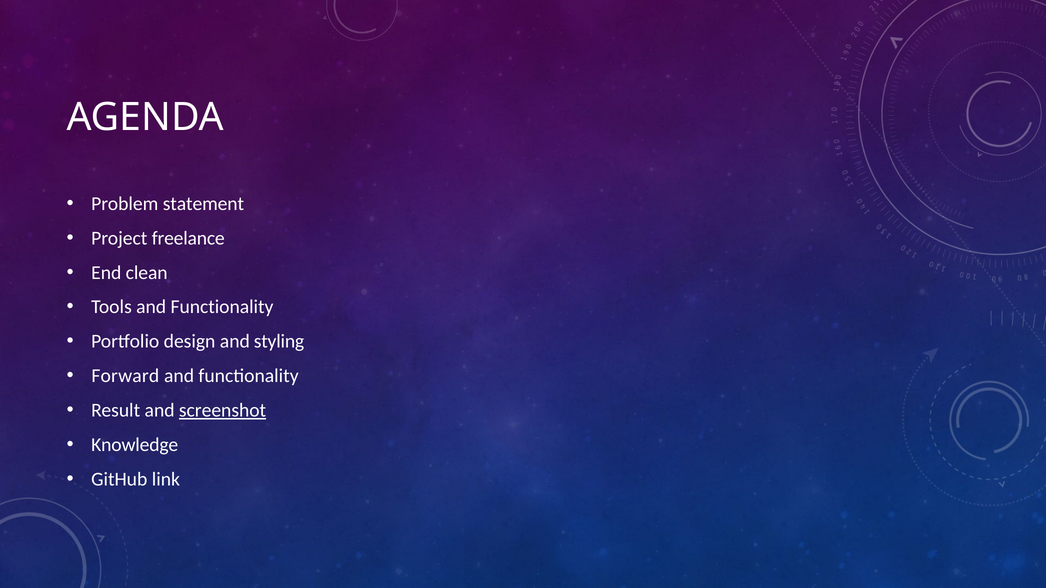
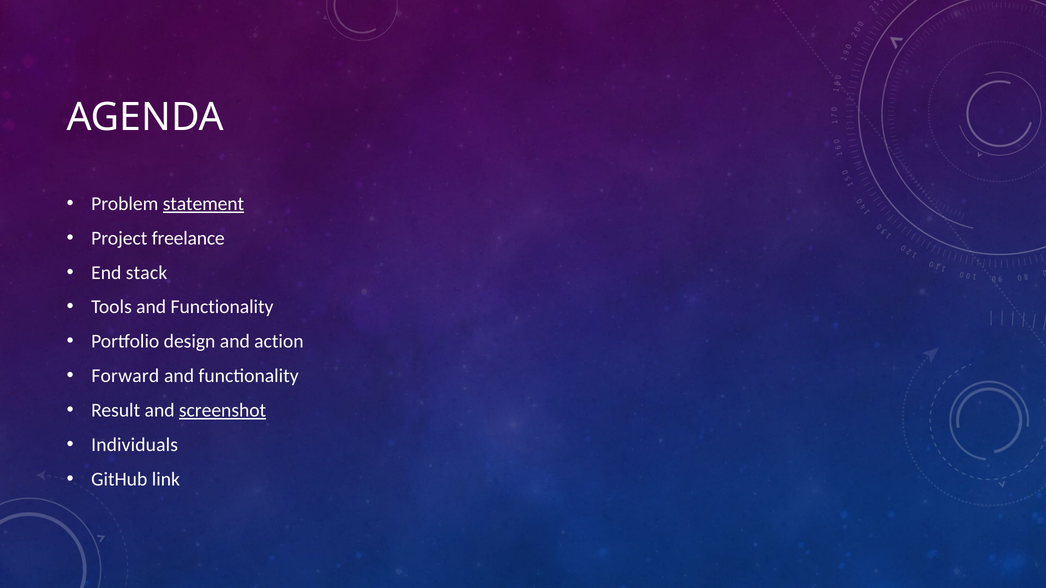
statement underline: none -> present (203, 204)
clean: clean -> stack (147, 273)
styling: styling -> action (279, 342)
Knowledge: Knowledge -> Individuals (135, 445)
